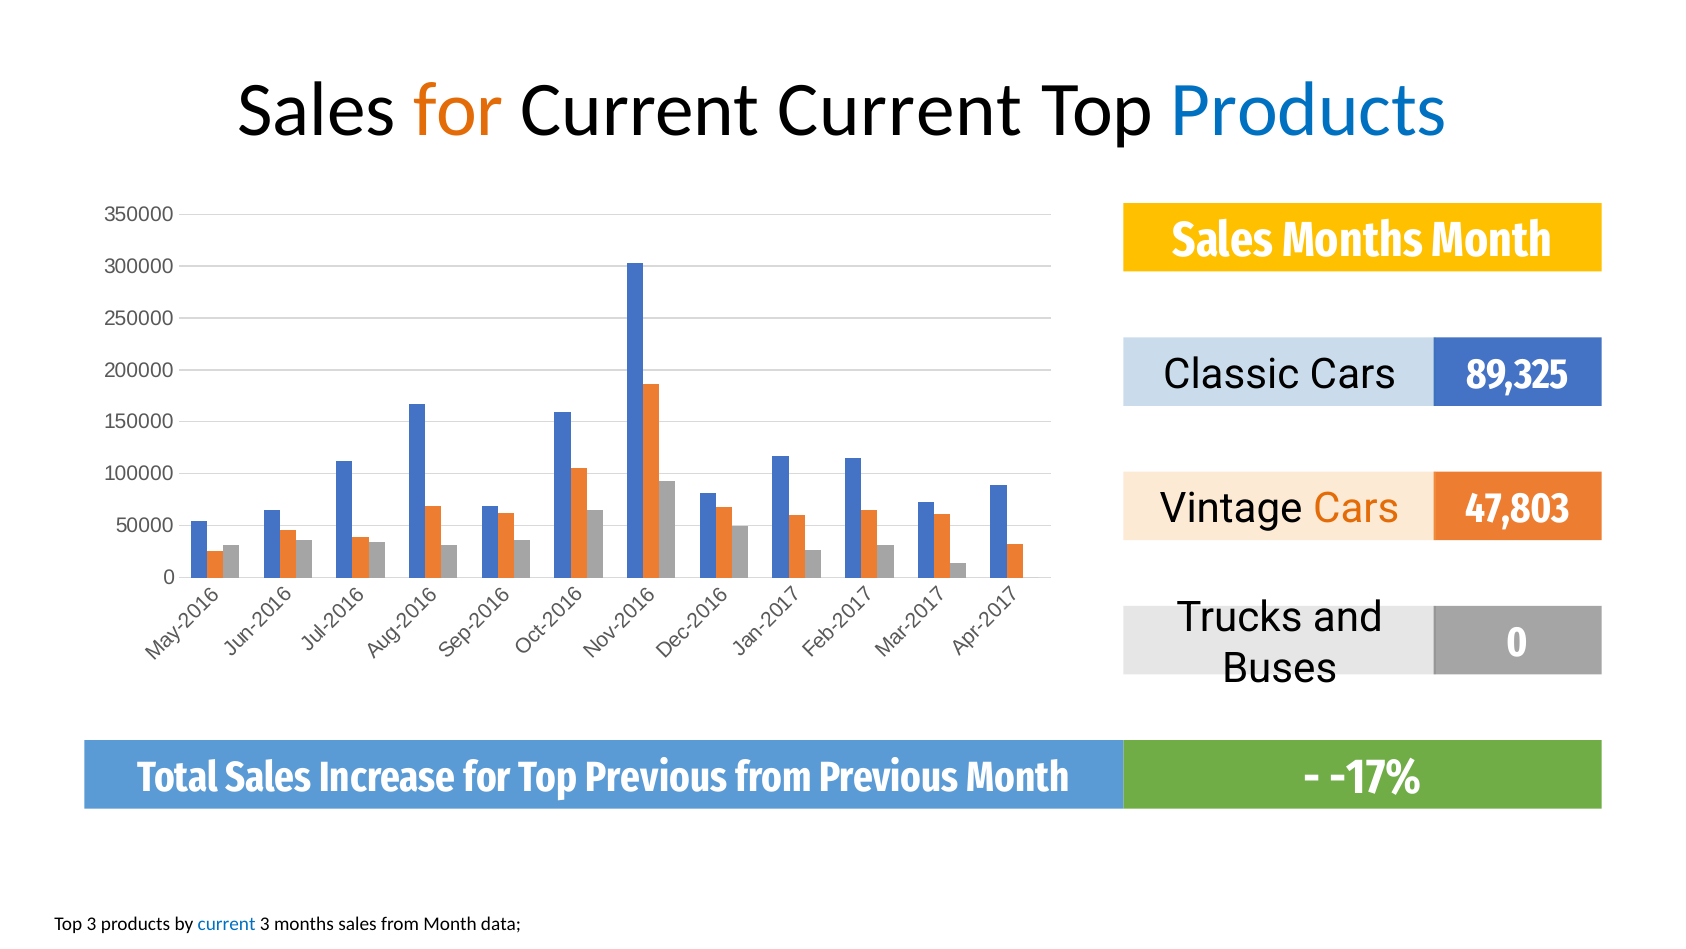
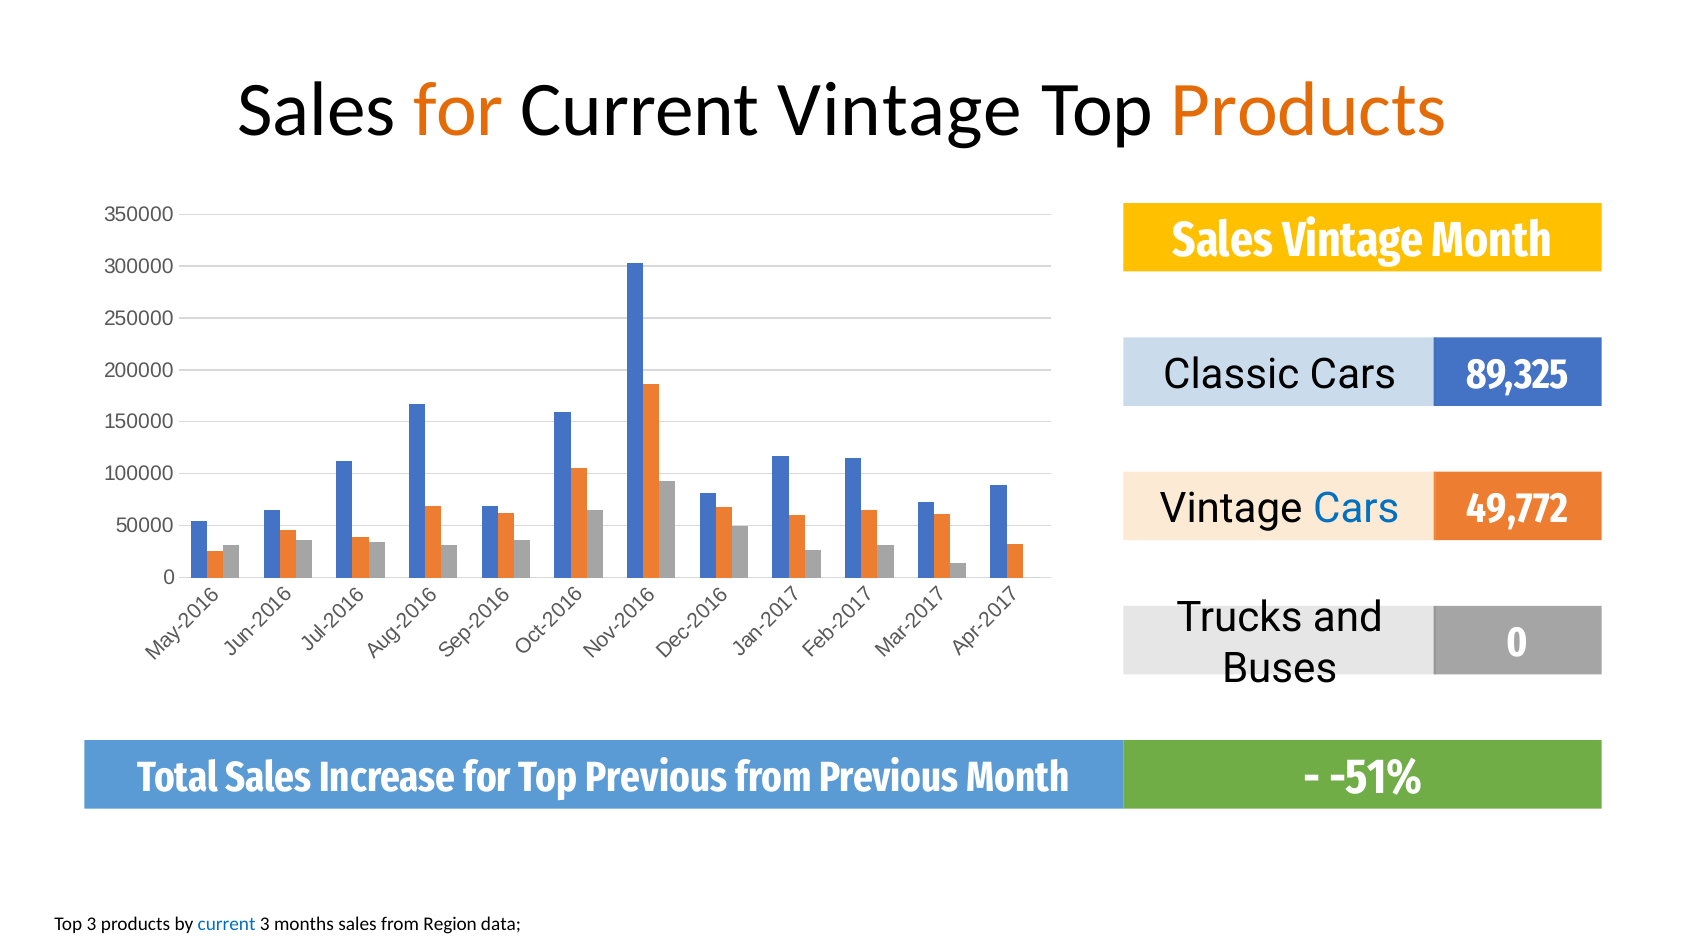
Current Current: Current -> Vintage (900, 110)
Products colour: blue -> orange (1309, 110)
Sales Months: Months -> Vintage (1353, 241)
Cars colour: orange -> blue (1356, 508)
47,803: 47,803 -> 49,772 (1518, 508)
-17%: -17% -> -51% (1376, 777)
from Month: Month -> Region (450, 924)
